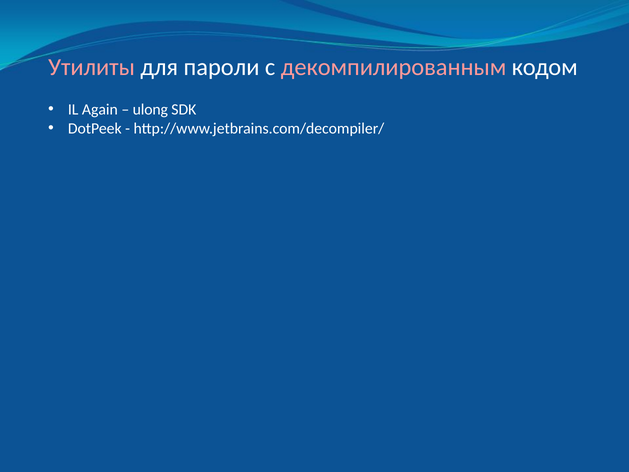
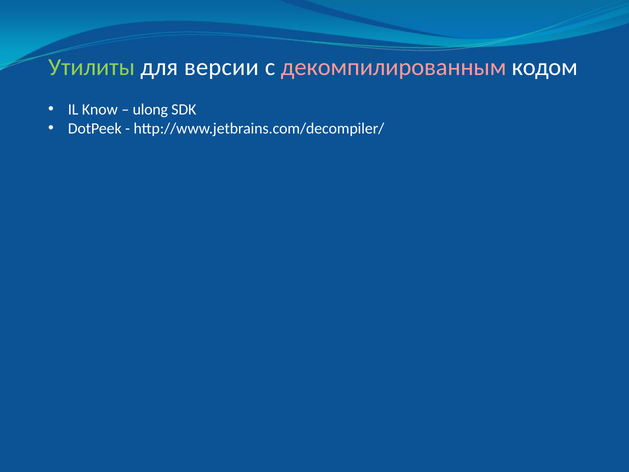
Утилиты colour: pink -> light green (92, 67)
пароли: пароли -> версии (221, 67)
Again: Again -> Know (100, 109)
